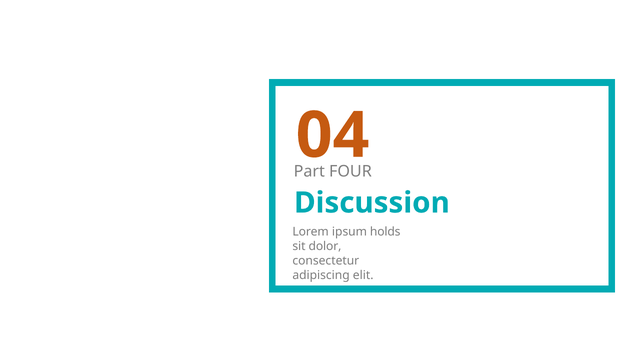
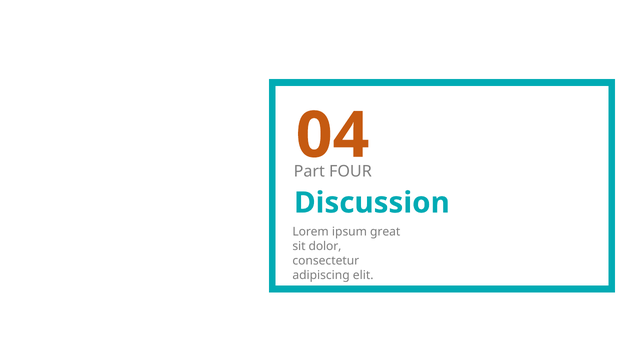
holds: holds -> great (385, 232)
